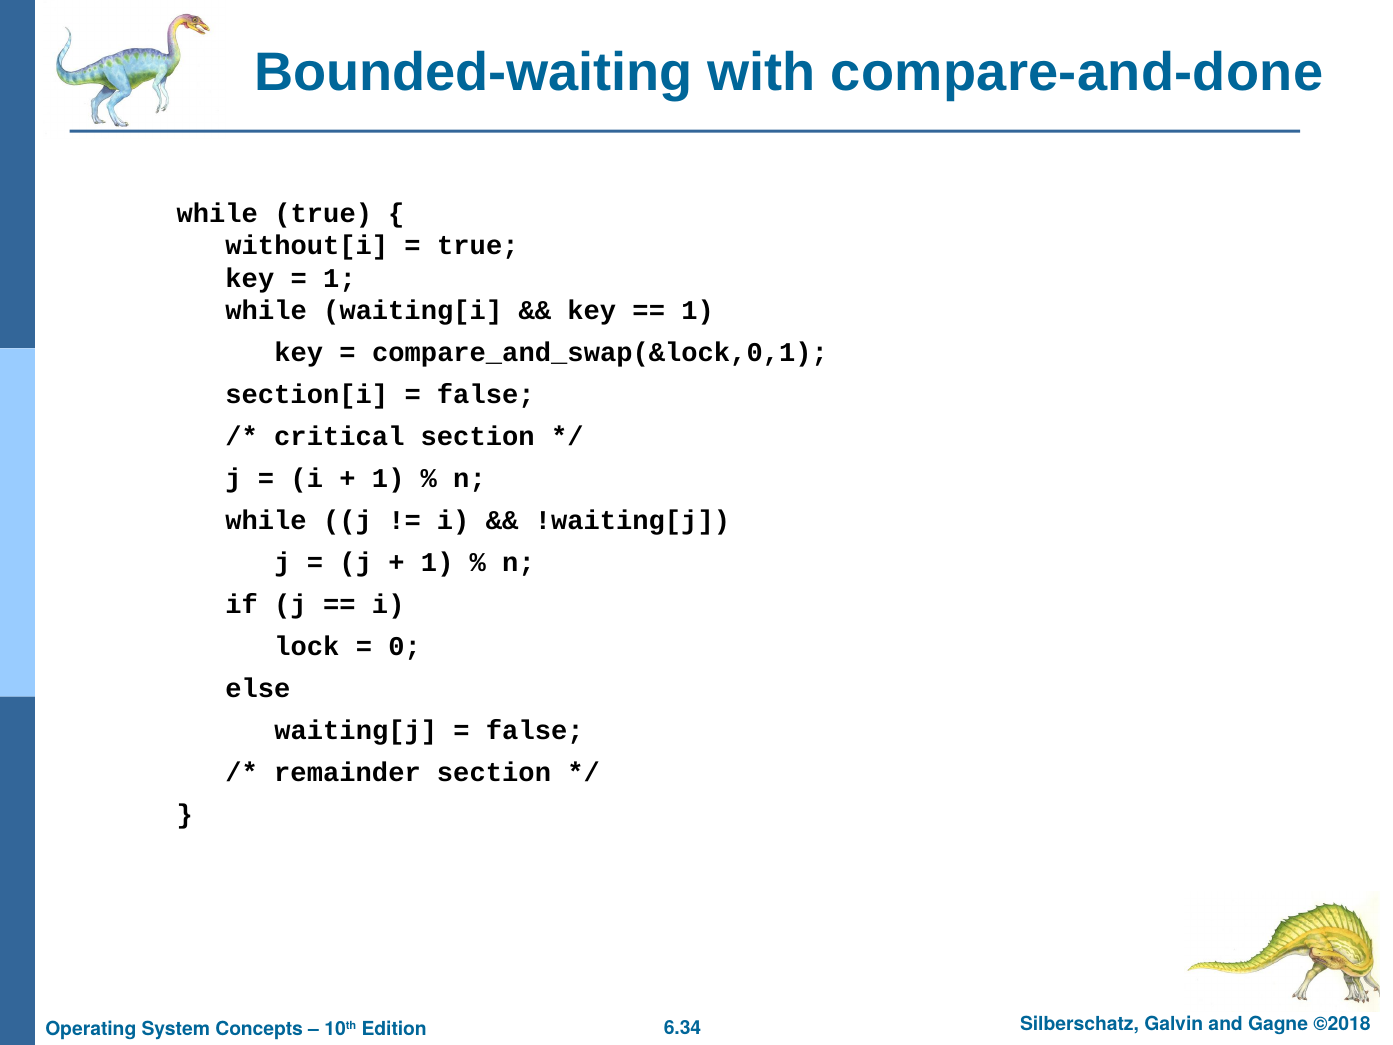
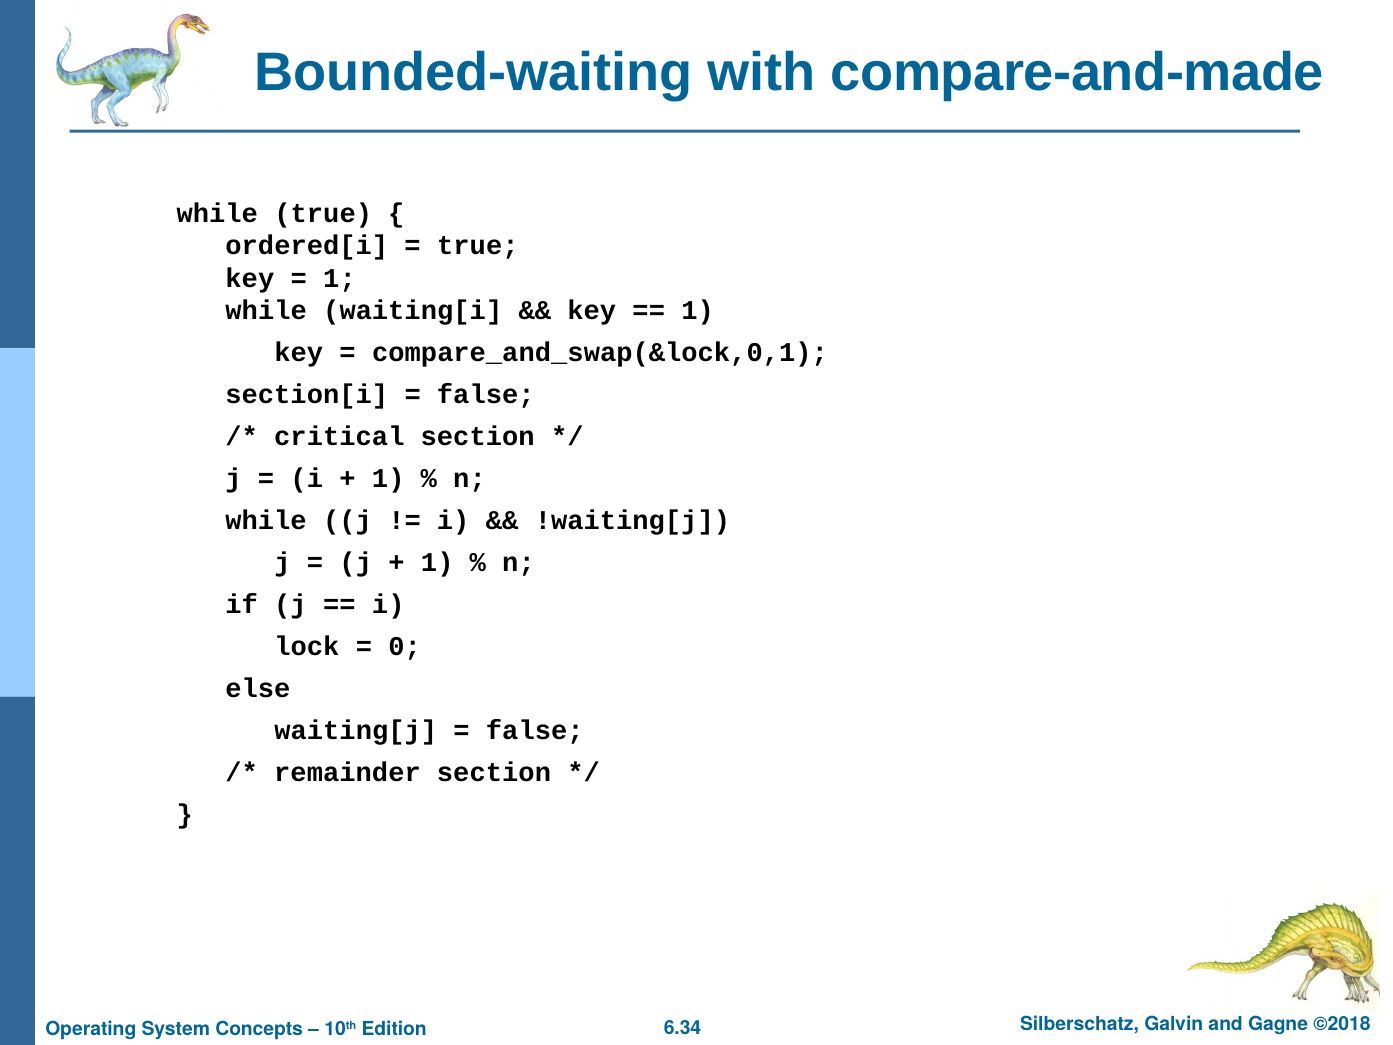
compare-and-done: compare-and-done -> compare-and-made (1077, 72)
without[i: without[i -> ordered[i (307, 246)
